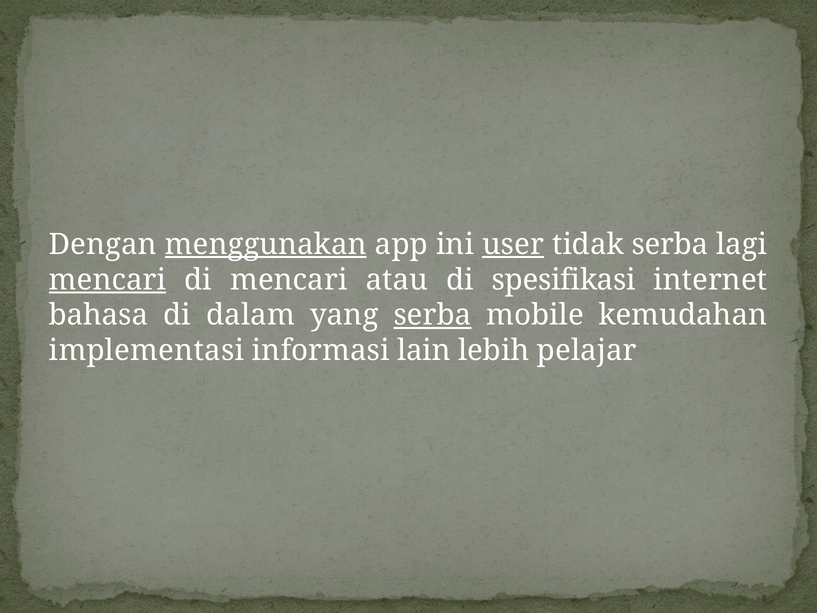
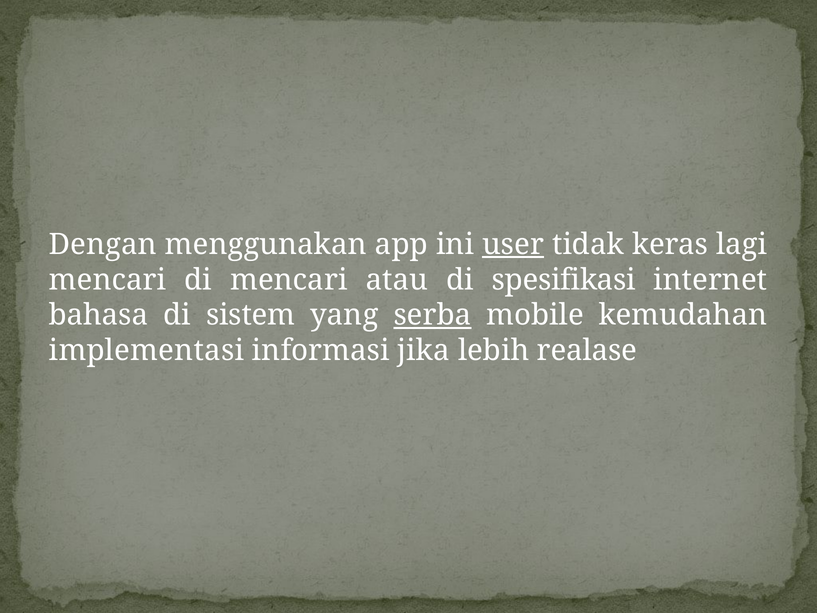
menggunakan underline: present -> none (266, 244)
tidak serba: serba -> keras (670, 244)
mencari underline: present -> none (107, 280)
dalam: dalam -> sistem (251, 315)
lain: lain -> jika (424, 350)
pelajar: pelajar -> realase (587, 350)
